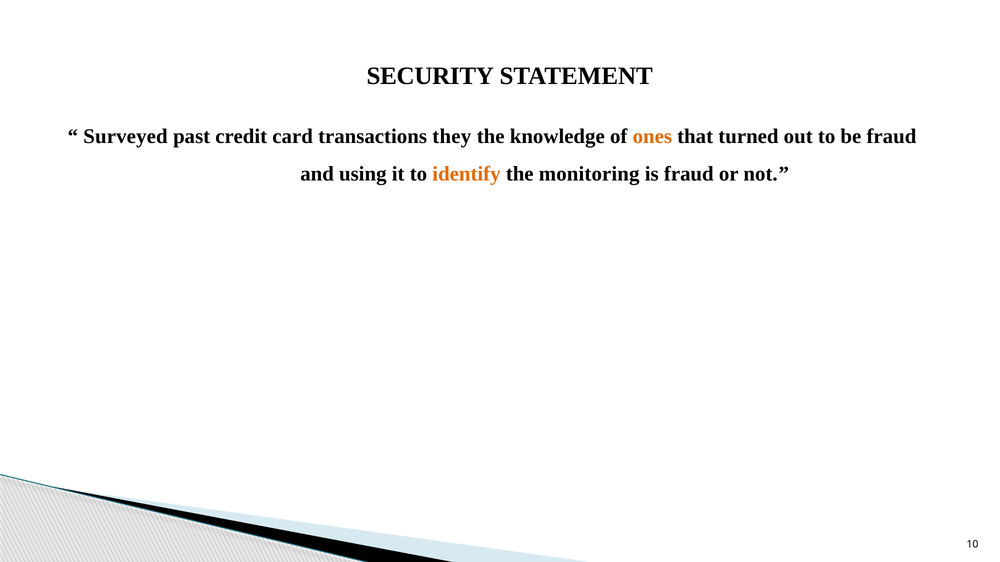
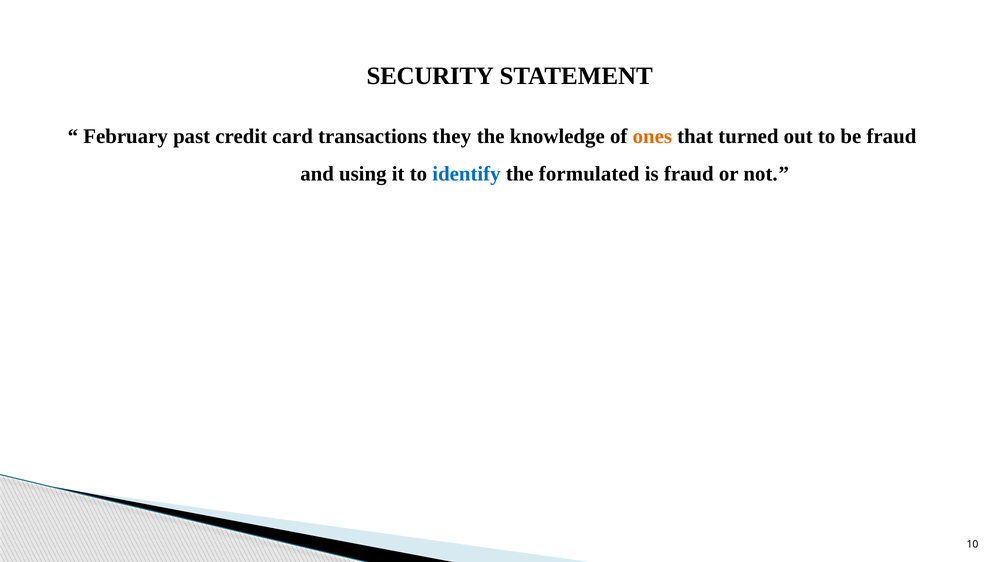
Surveyed: Surveyed -> February (126, 136)
identify colour: orange -> blue (466, 174)
monitoring: monitoring -> formulated (589, 174)
